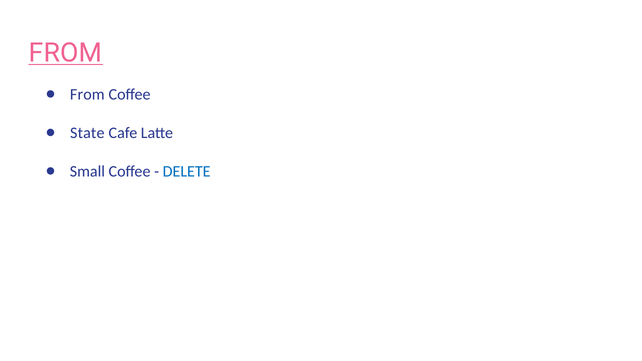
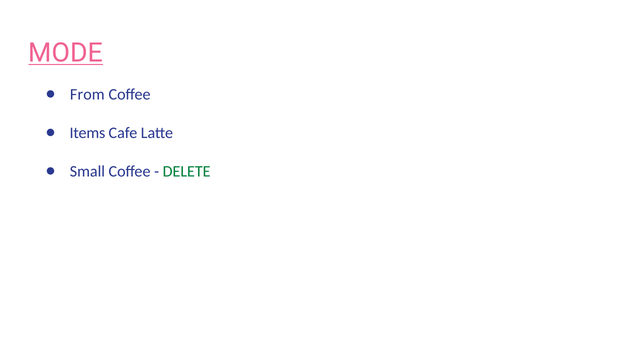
FROM: FROM -> MODE (66, 53)
State: State -> Items (87, 133)
DELETE colour: blue -> green (187, 172)
